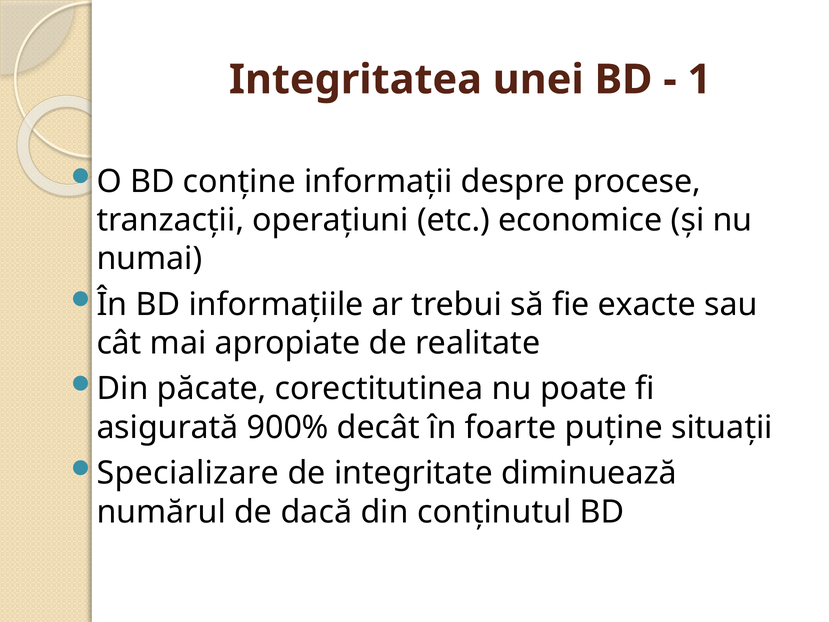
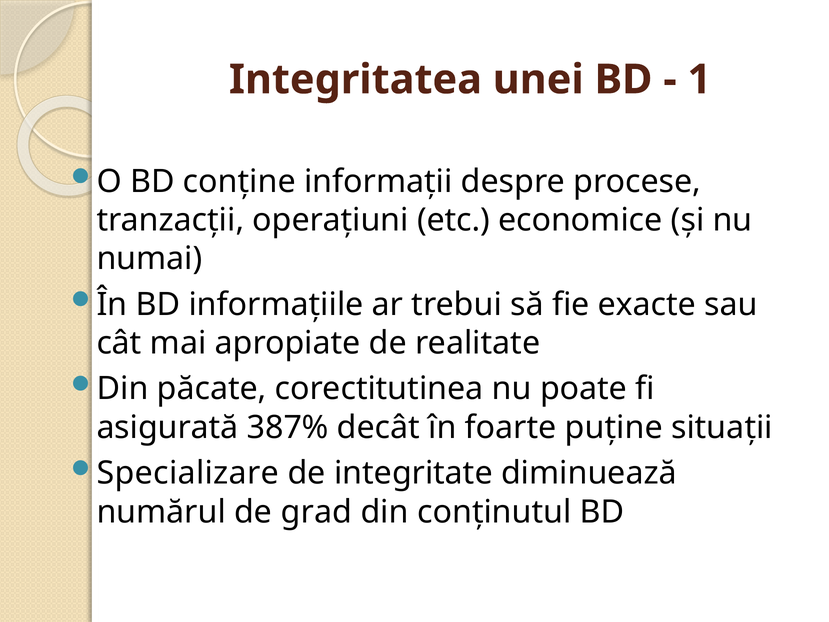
900%: 900% -> 387% (288, 427)
dacă: dacă -> grad (316, 512)
